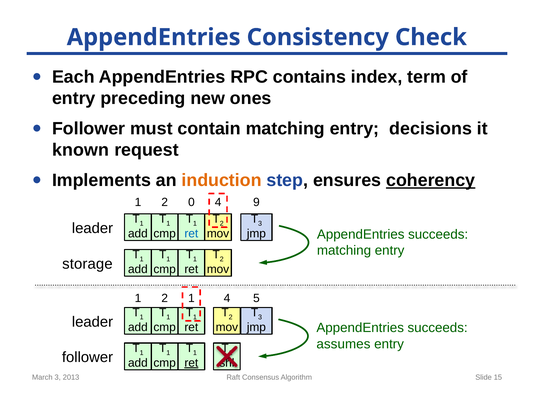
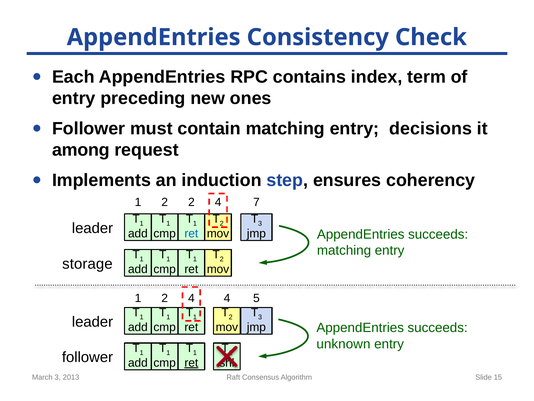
known: known -> among (81, 150)
induction colour: orange -> black (222, 180)
coherency underline: present -> none (431, 180)
2 0: 0 -> 2 (191, 202)
9: 9 -> 7 (256, 202)
1 2 1: 1 -> 4 (191, 298)
assumes: assumes -> unknown (343, 344)
